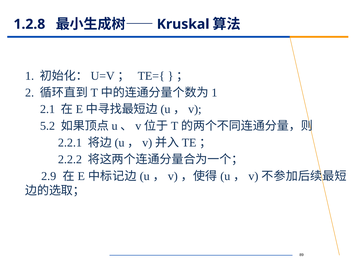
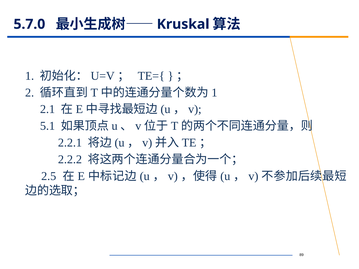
1.2.8: 1.2.8 -> 5.7.0 (29, 24)
5.2: 5.2 -> 5.1 (48, 126)
2.9: 2.9 -> 2.5 (49, 176)
